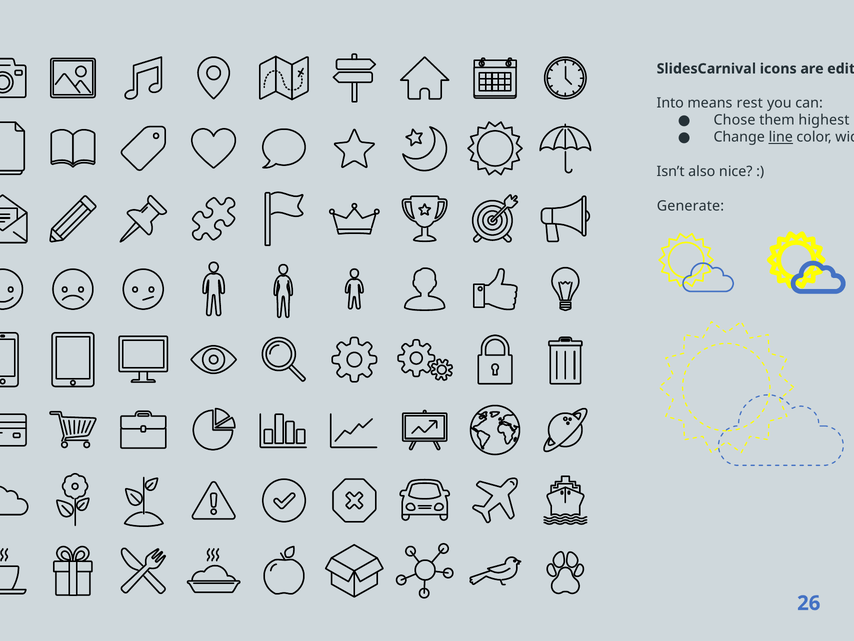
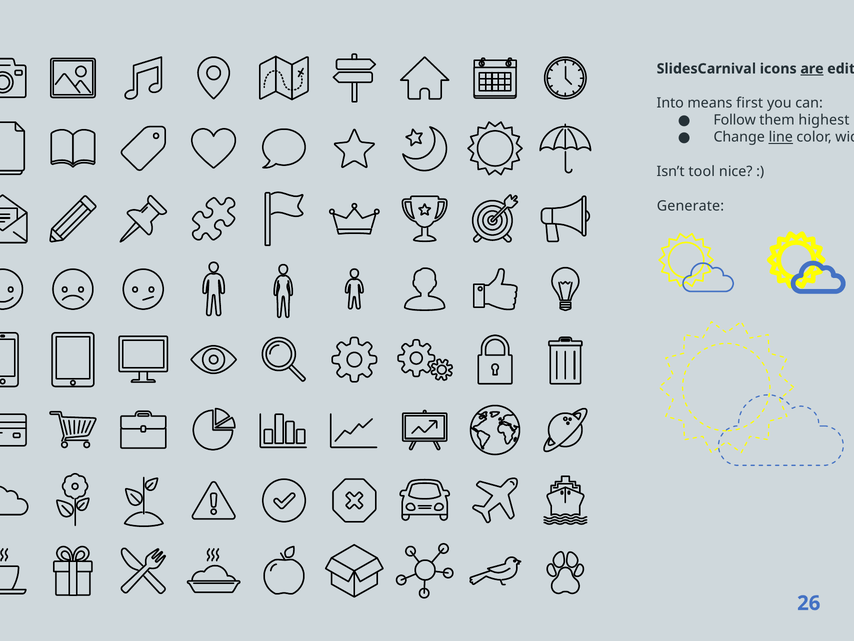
are underline: none -> present (812, 69)
rest: rest -> first (750, 103)
Chose: Chose -> Follow (735, 120)
also: also -> tool (702, 171)
